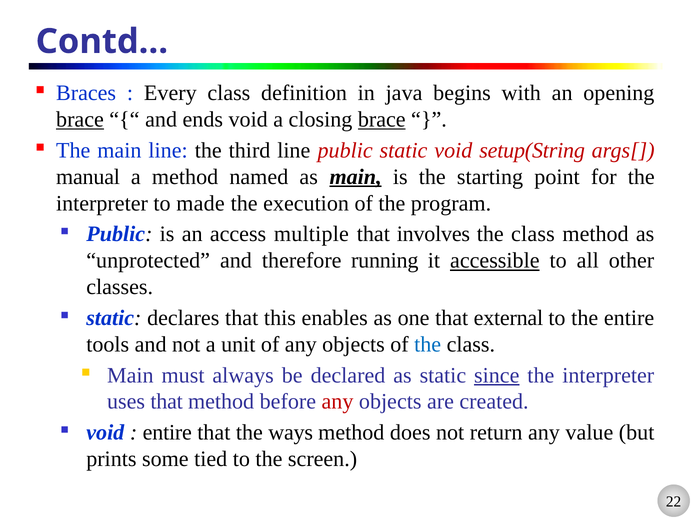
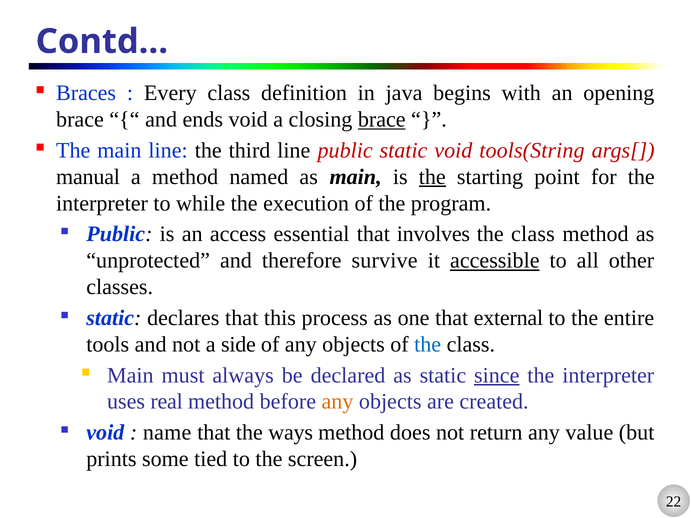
brace underline: present -> none (80, 120)
setup(String: setup(String -> tools(String (532, 150)
main underline: present -> none (356, 177)
the underline: none -> present (432, 177)
made: made -> while (201, 203)
multiple: multiple -> essential (311, 234)
running: running -> survive (385, 261)
enables: enables -> process (335, 318)
unit: unit -> side (238, 345)
uses that: that -> real (167, 402)
any colour: red -> orange (338, 402)
entire: entire -> name (167, 433)
